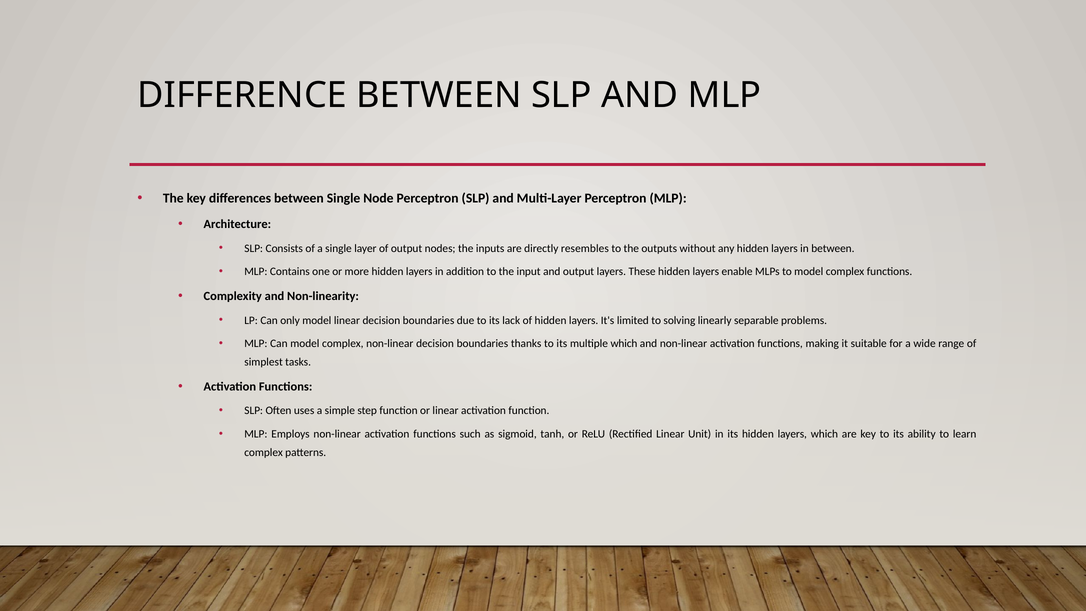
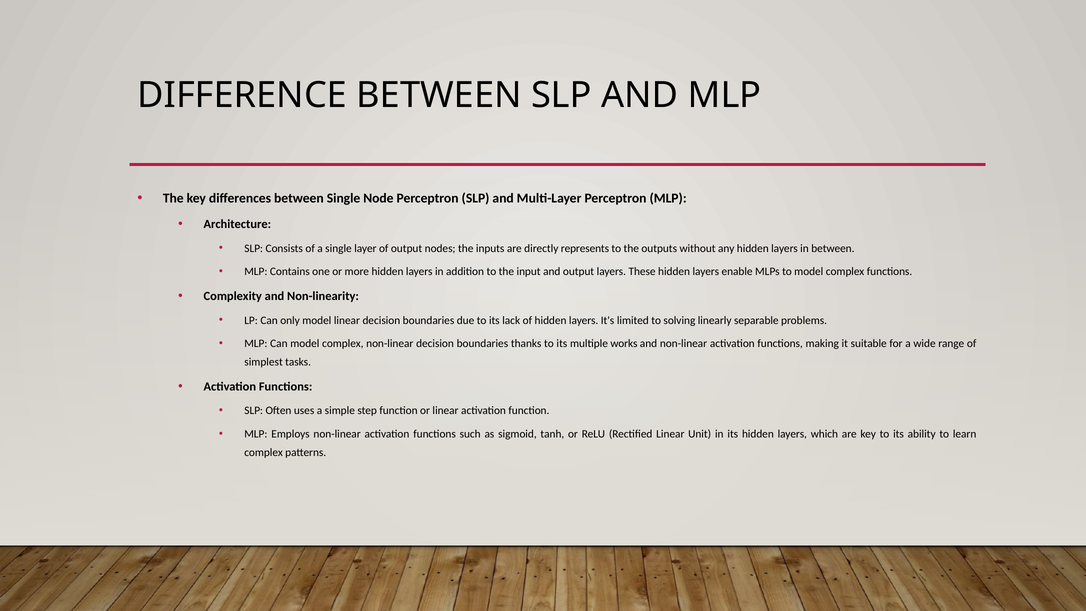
resembles: resembles -> represents (585, 248)
multiple which: which -> works (624, 344)
